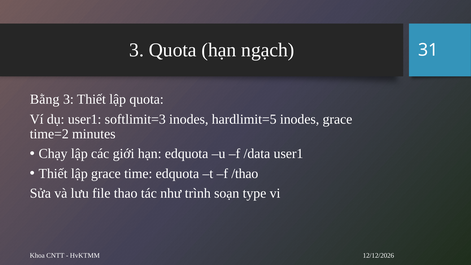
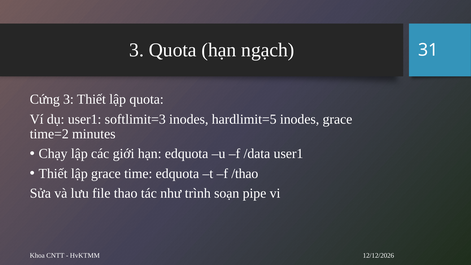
Bằng: Bằng -> Cứng (45, 99)
type: type -> pipe (254, 193)
